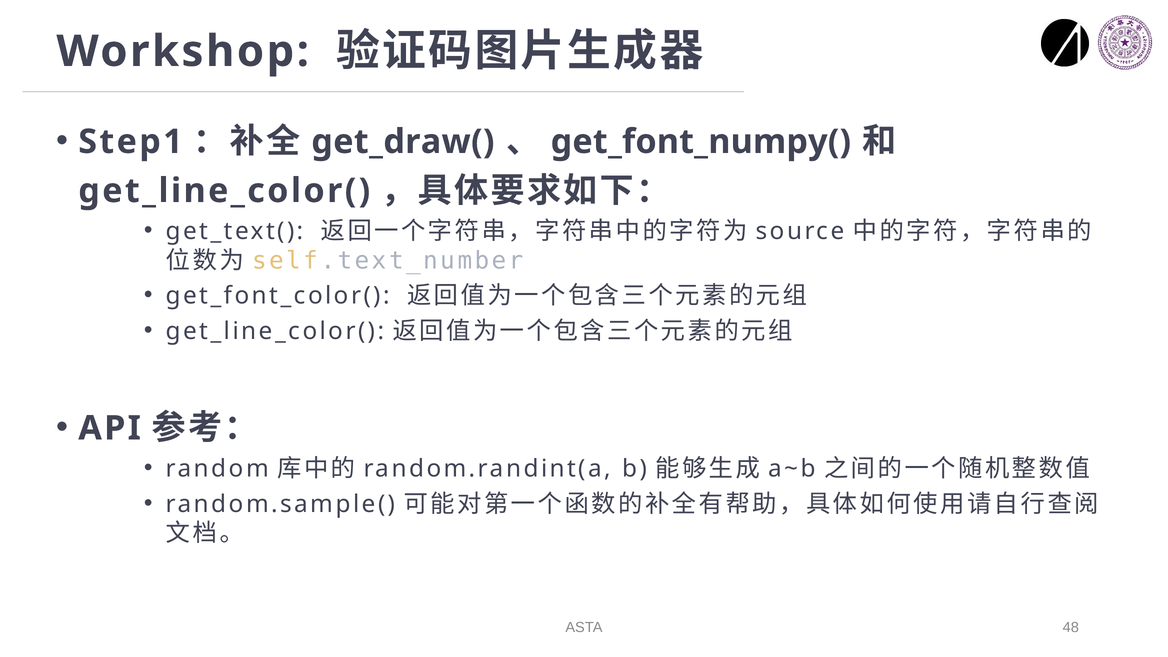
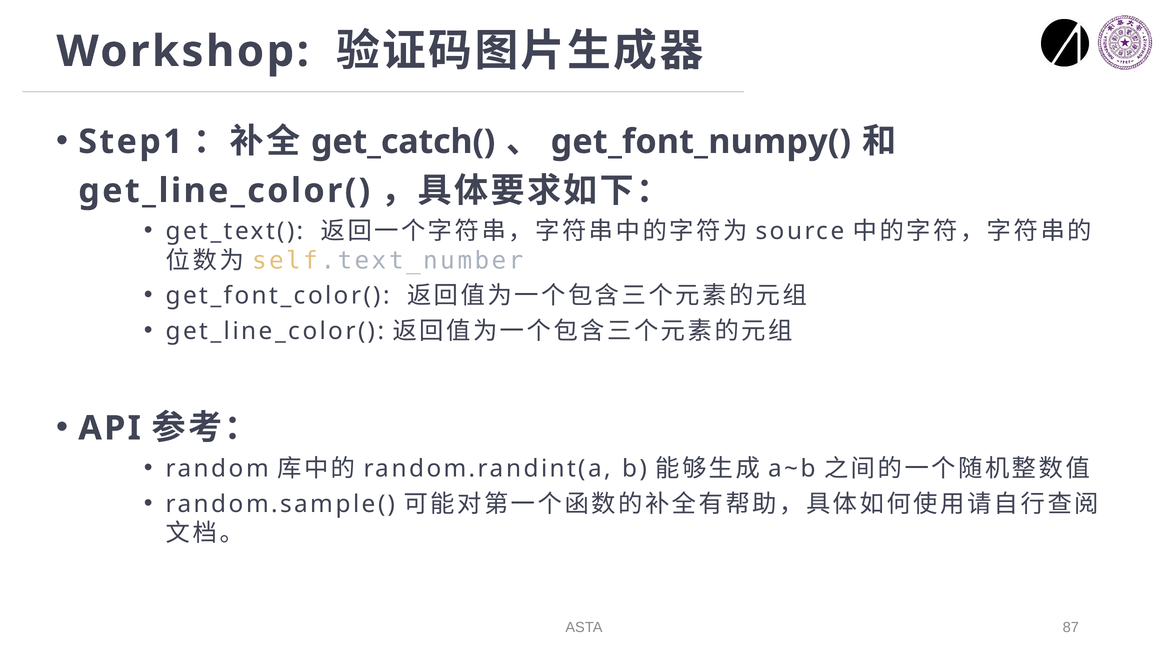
get_draw(: get_draw( -> get_catch( (403, 142)
48: 48 -> 87 (1071, 627)
